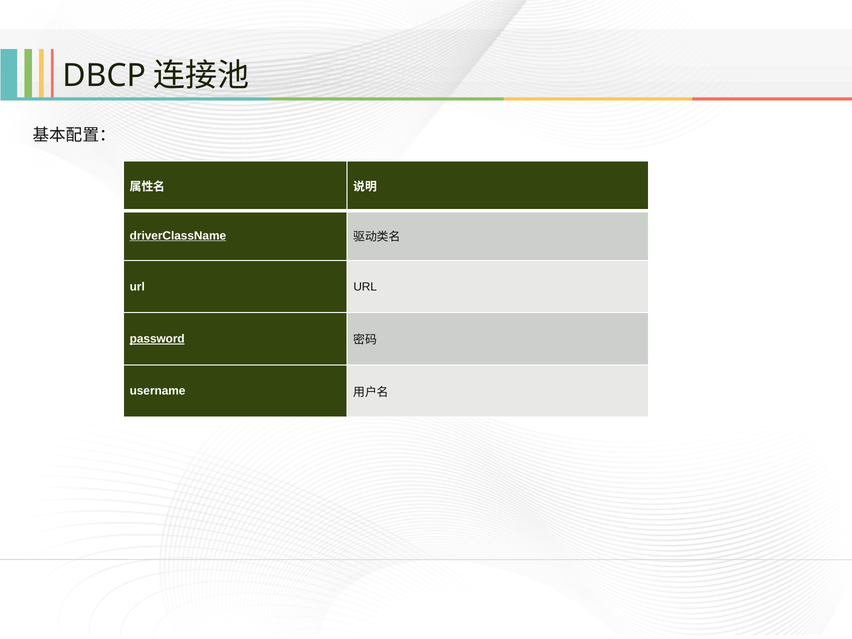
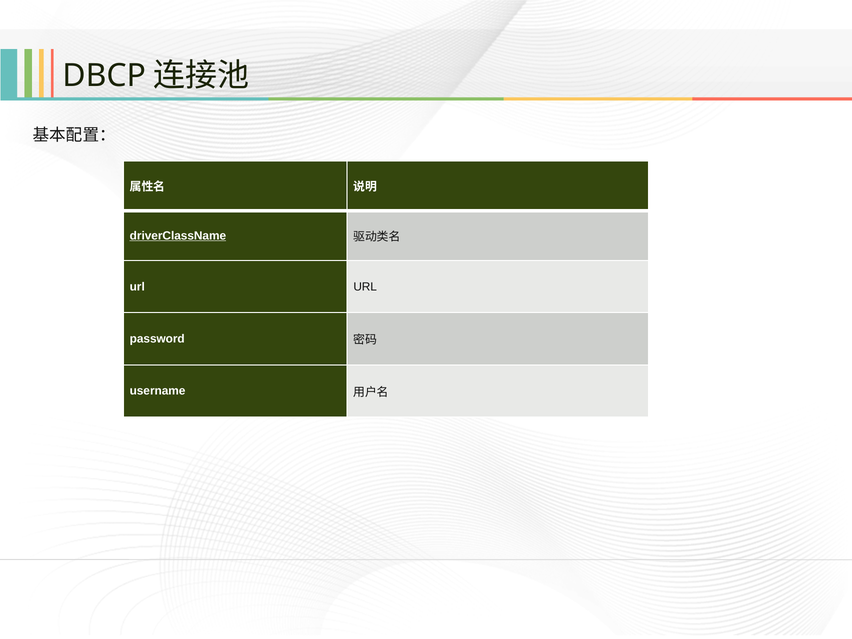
password underline: present -> none (157, 339)
